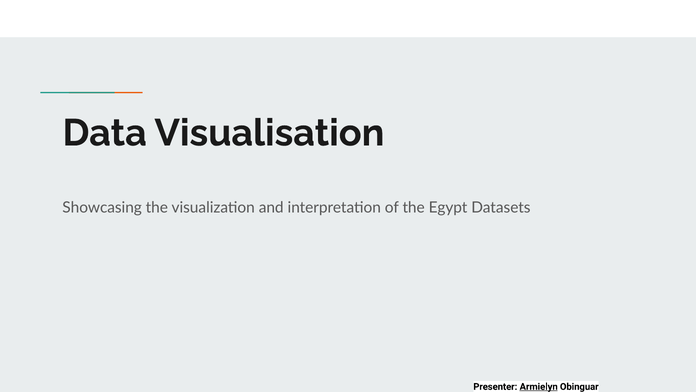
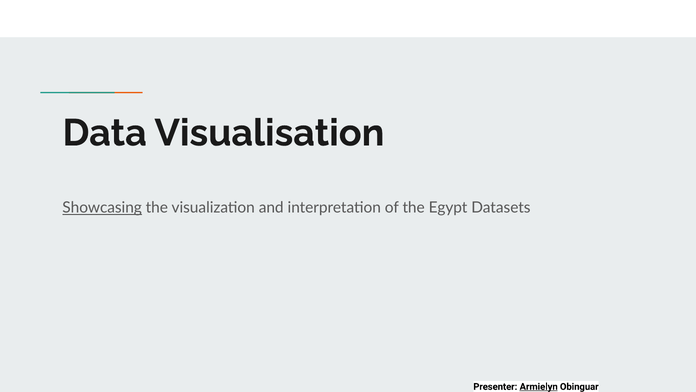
Showcasing underline: none -> present (102, 208)
